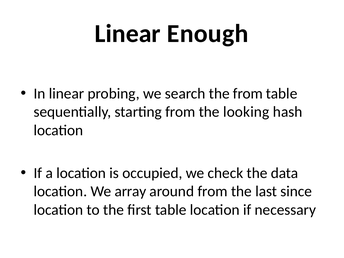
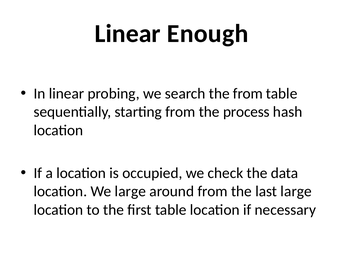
looking: looking -> process (246, 112)
We array: array -> large (130, 191)
last since: since -> large (296, 191)
